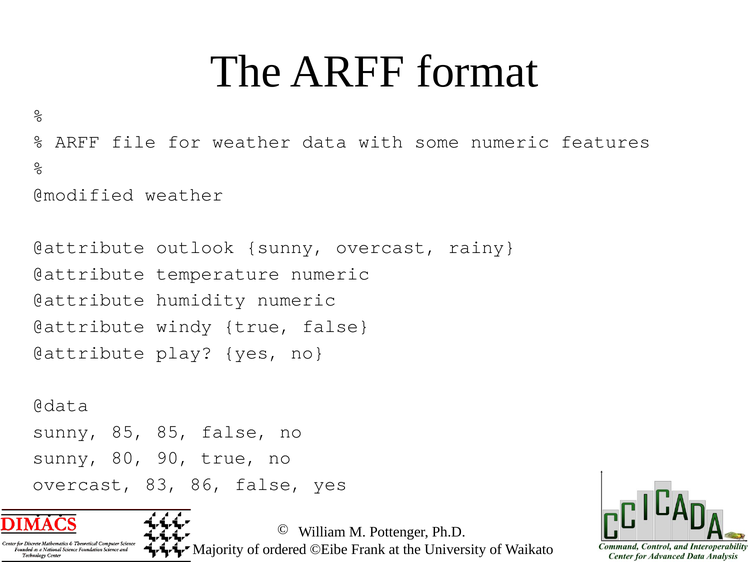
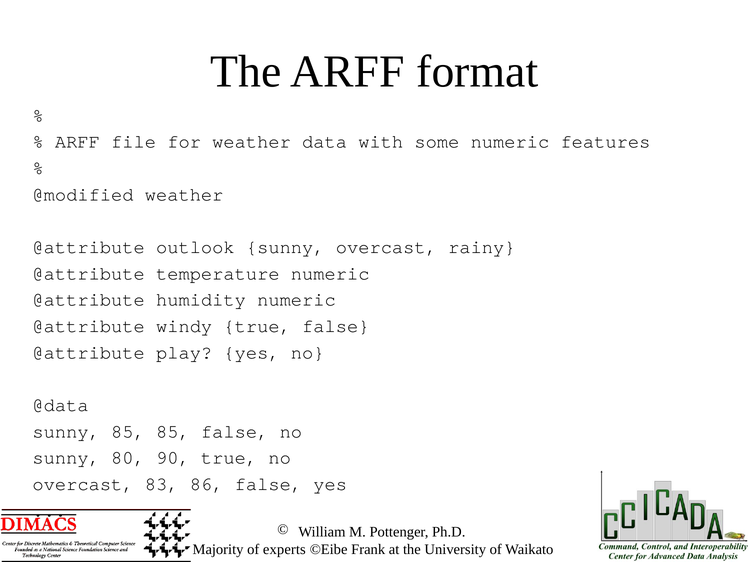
ordered: ordered -> experts (284, 549)
